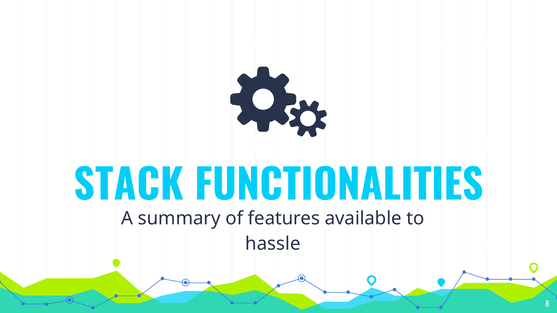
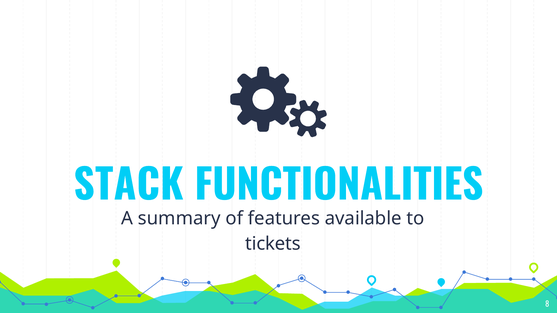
hassle: hassle -> tickets (273, 244)
